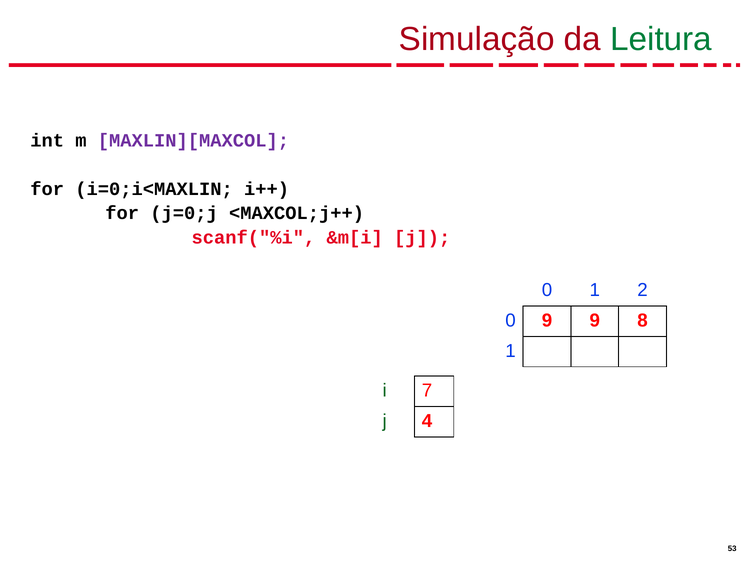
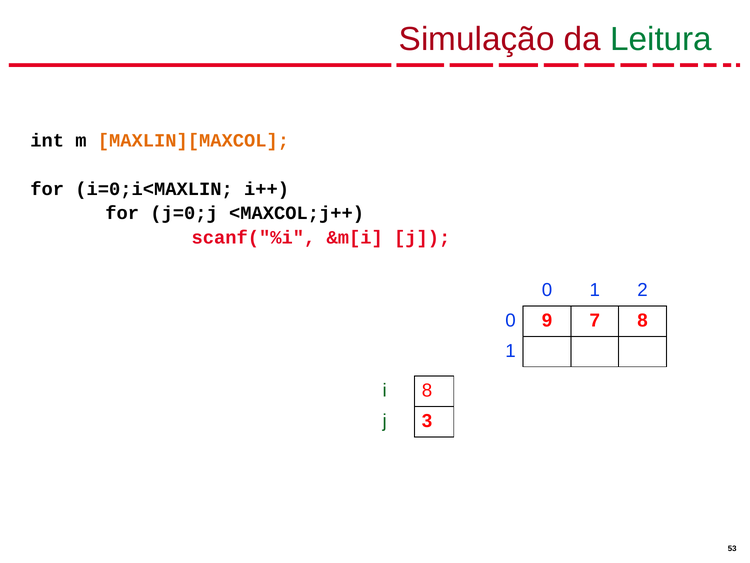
MAXLIN][MAXCOL colour: purple -> orange (193, 140)
9 9: 9 -> 7 (595, 320)
i 7: 7 -> 8 (427, 390)
4: 4 -> 3 (427, 421)
